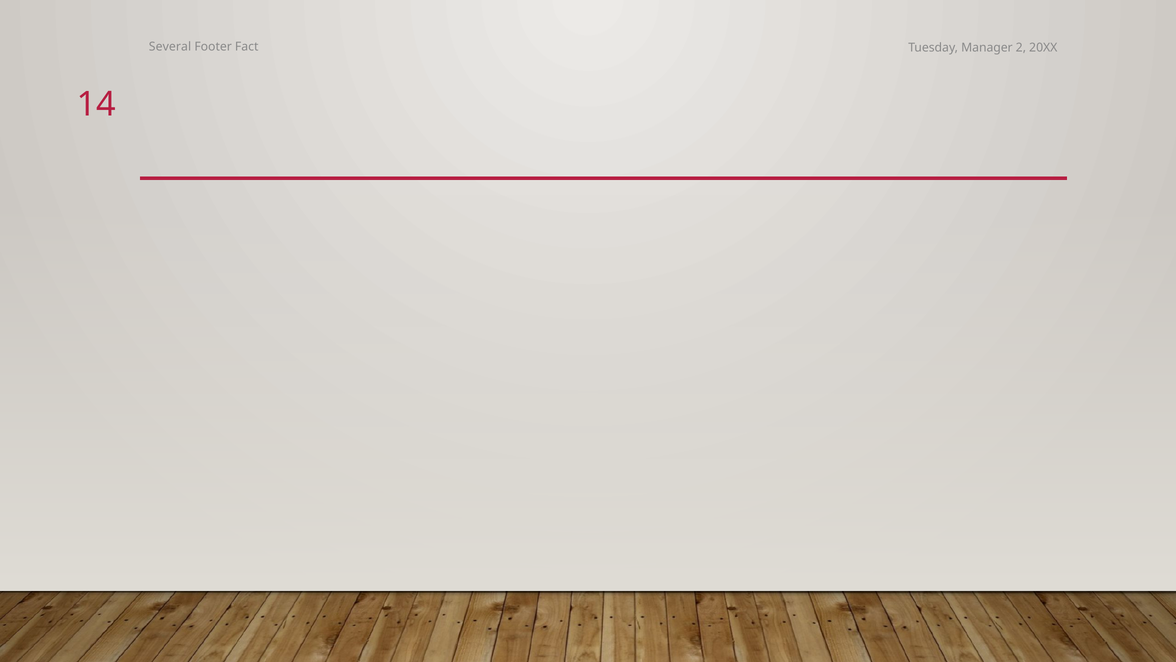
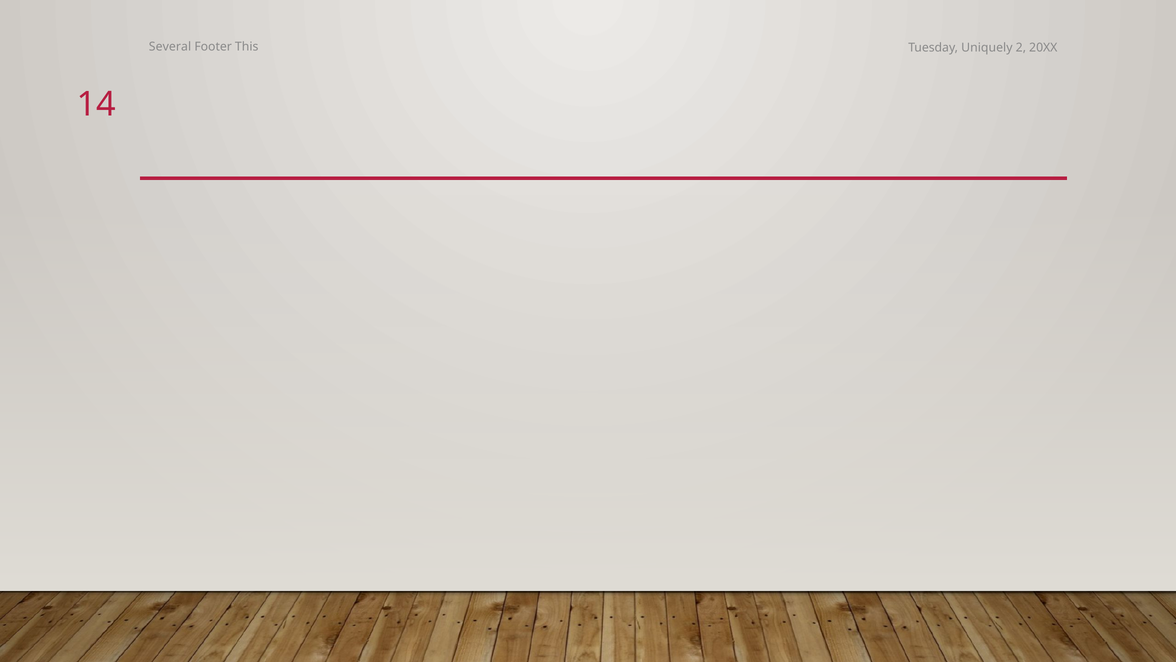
Fact: Fact -> This (247, 47)
Manager: Manager -> Uniquely (987, 48)
